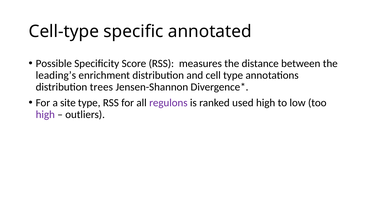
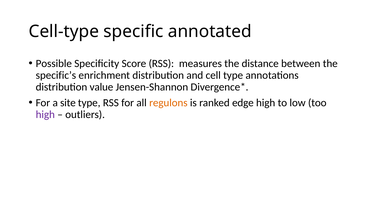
leading’s: leading’s -> specific’s (56, 75)
trees: trees -> value (101, 87)
regulons colour: purple -> orange (168, 103)
used: used -> edge (243, 103)
